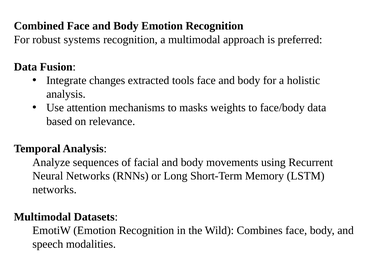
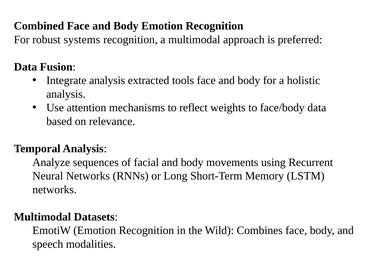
Integrate changes: changes -> analysis (107, 80)
masks: masks -> reflect (194, 107)
